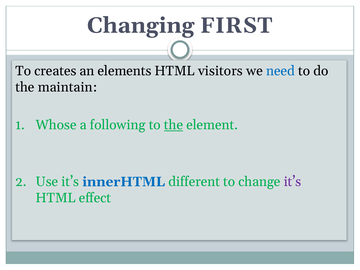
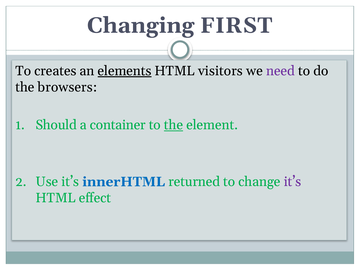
elements underline: none -> present (125, 71)
need colour: blue -> purple (280, 71)
maintain: maintain -> browsers (67, 87)
Whose: Whose -> Should (56, 125)
following: following -> container (118, 125)
different: different -> returned (194, 182)
